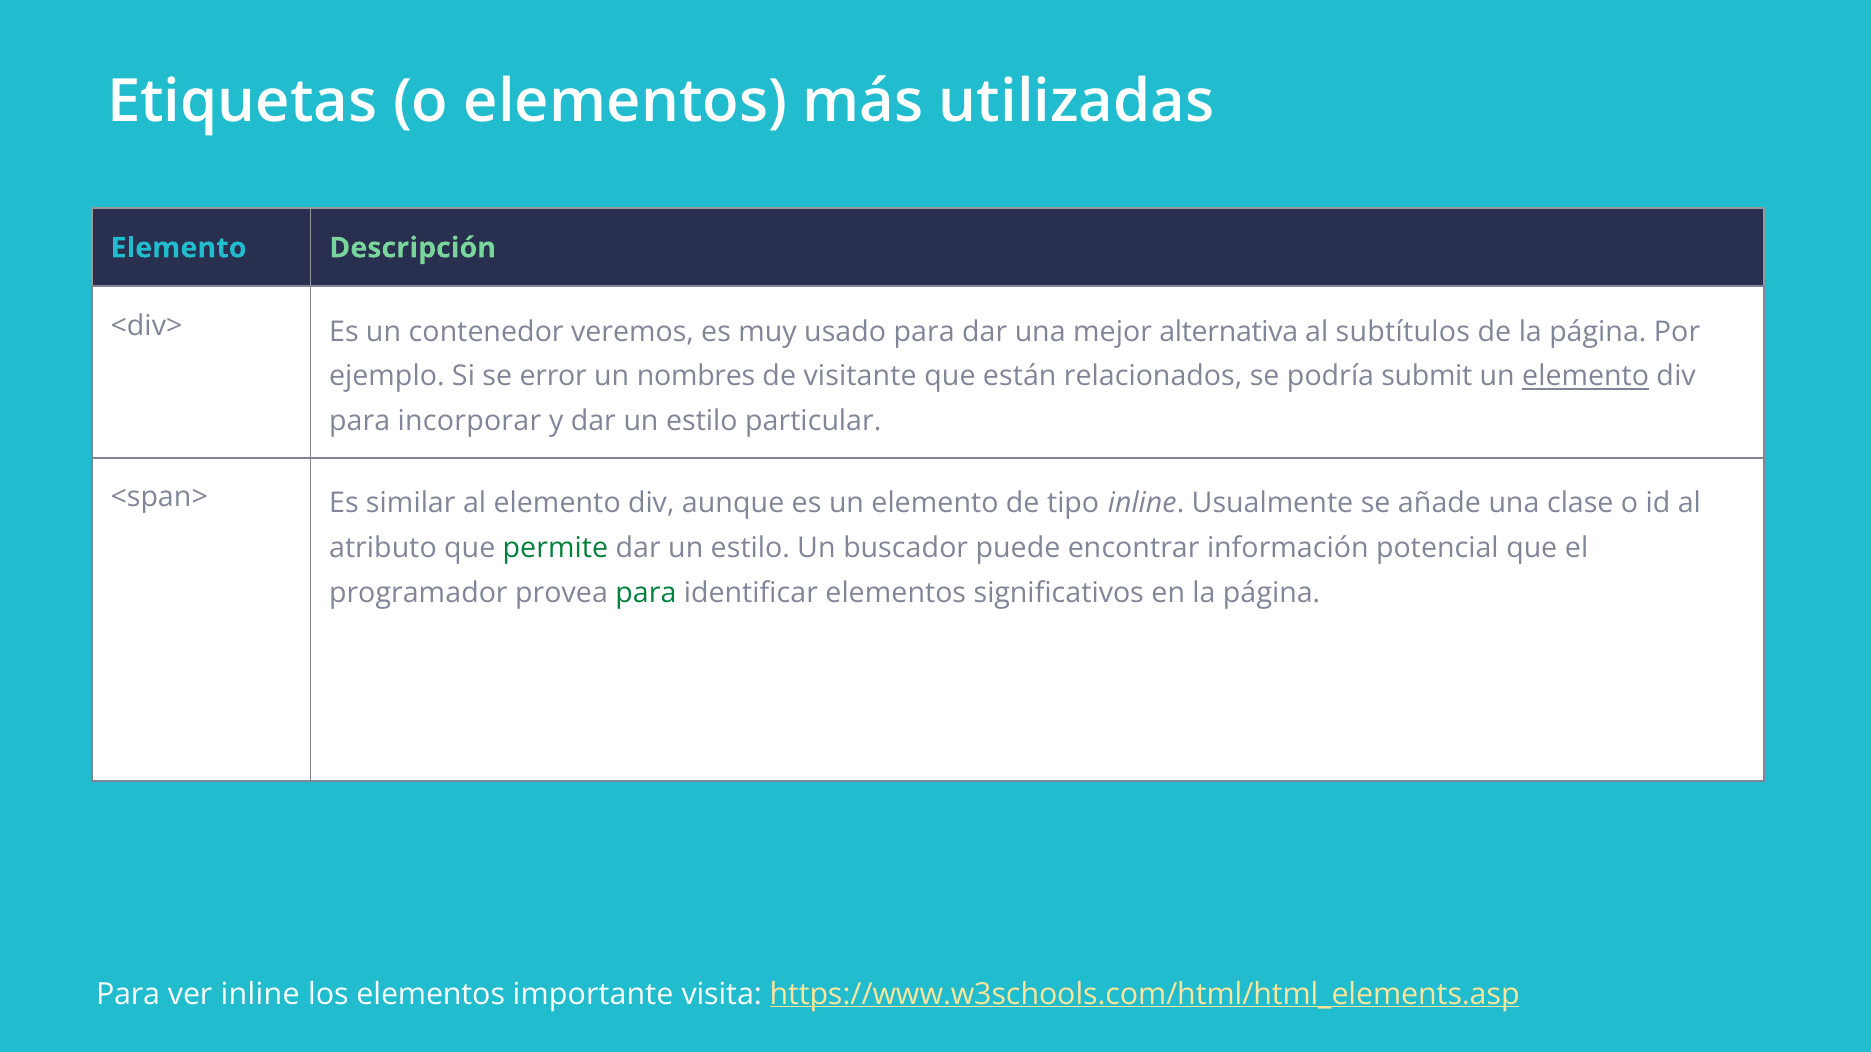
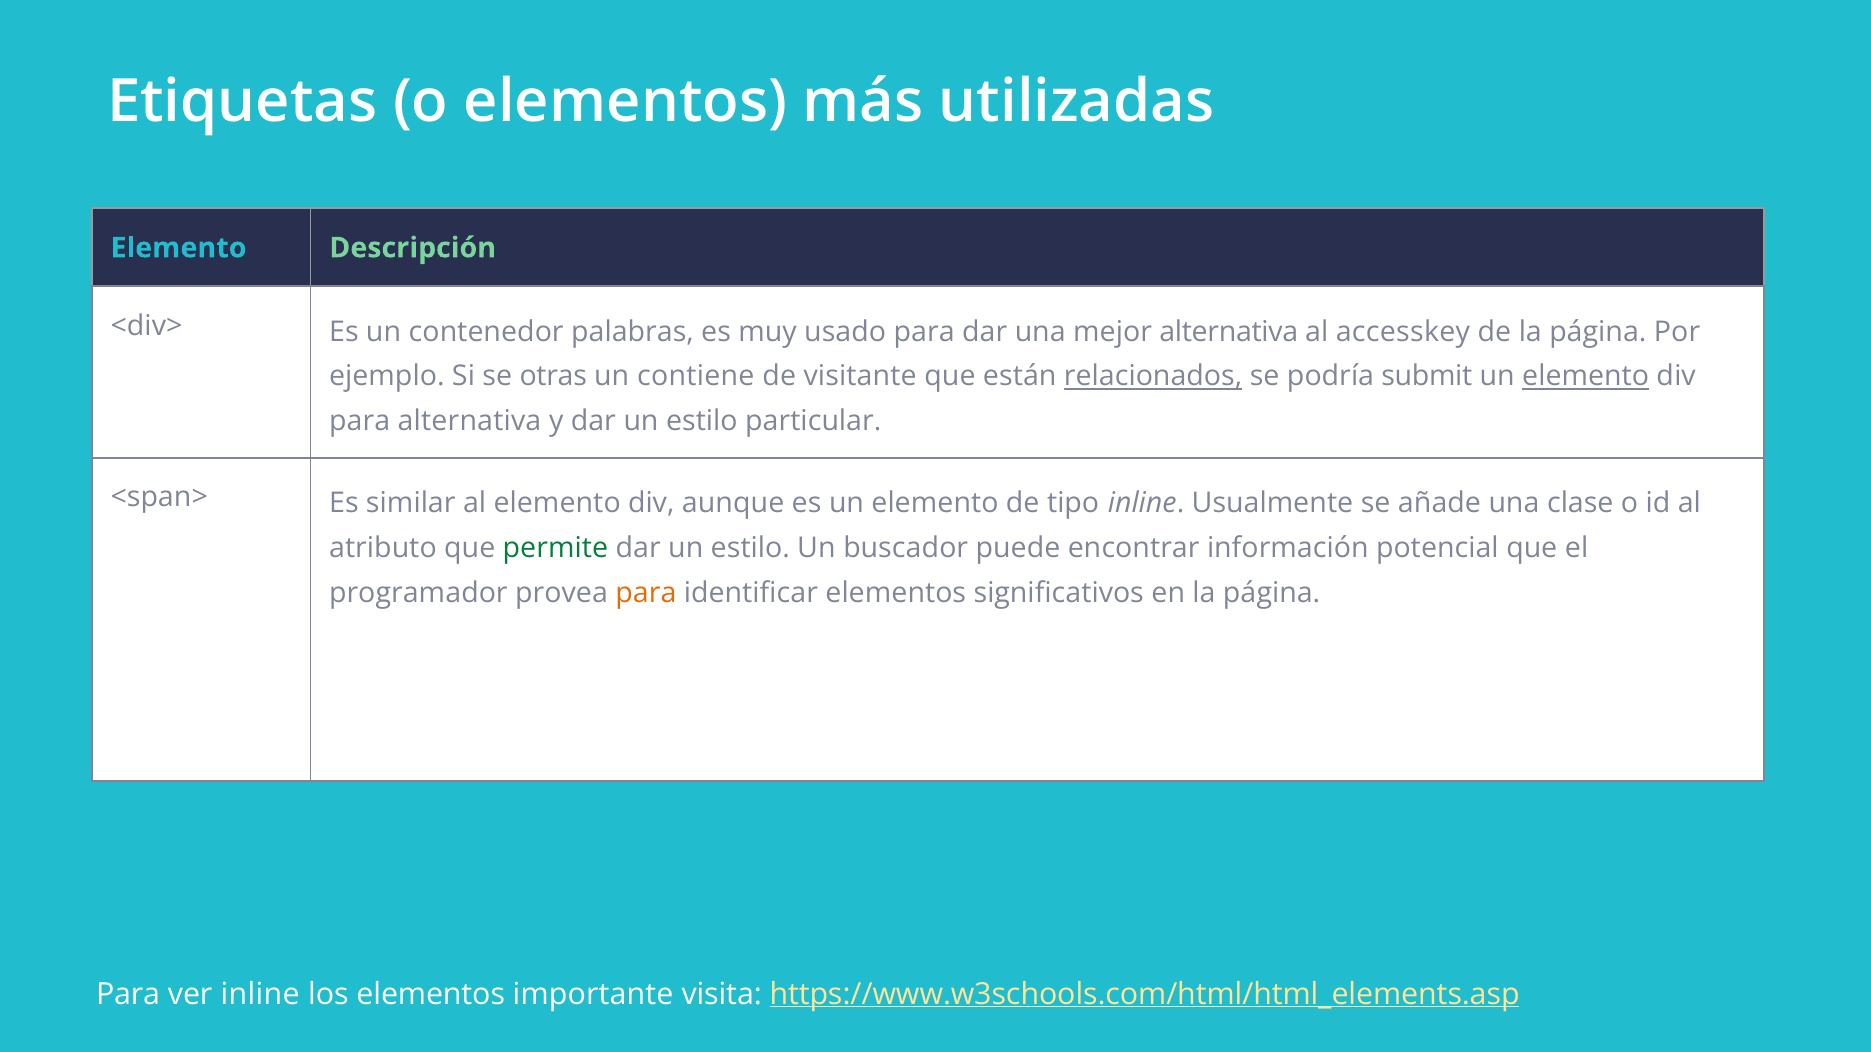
veremos: veremos -> palabras (632, 332)
subtítulos: subtítulos -> accesskey (1403, 332)
error: error -> otras (553, 377)
nombres: nombres -> contiene (696, 377)
relacionados underline: none -> present (1153, 377)
para incorporar: incorporar -> alternativa (469, 421)
para colour: green -> orange (646, 593)
